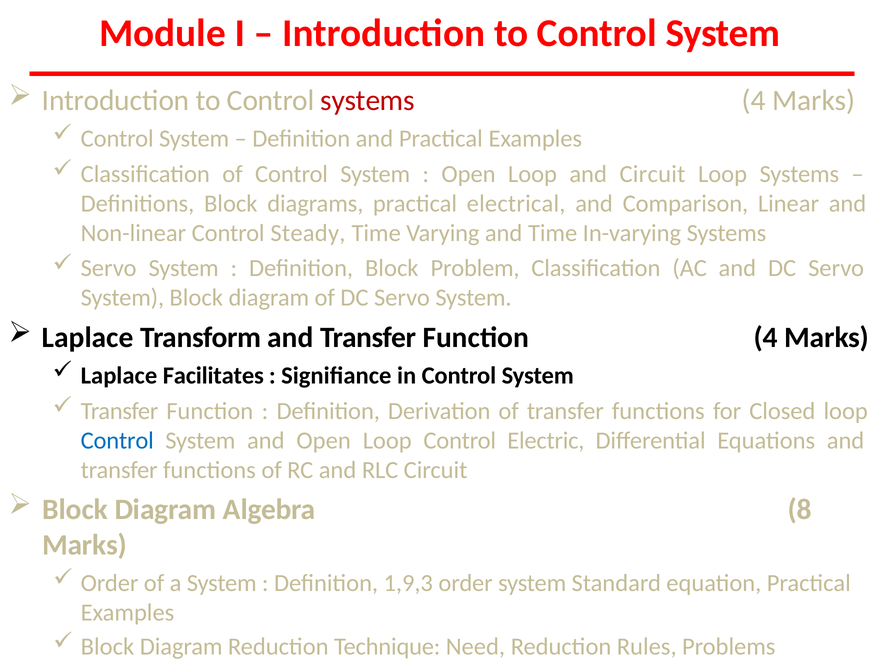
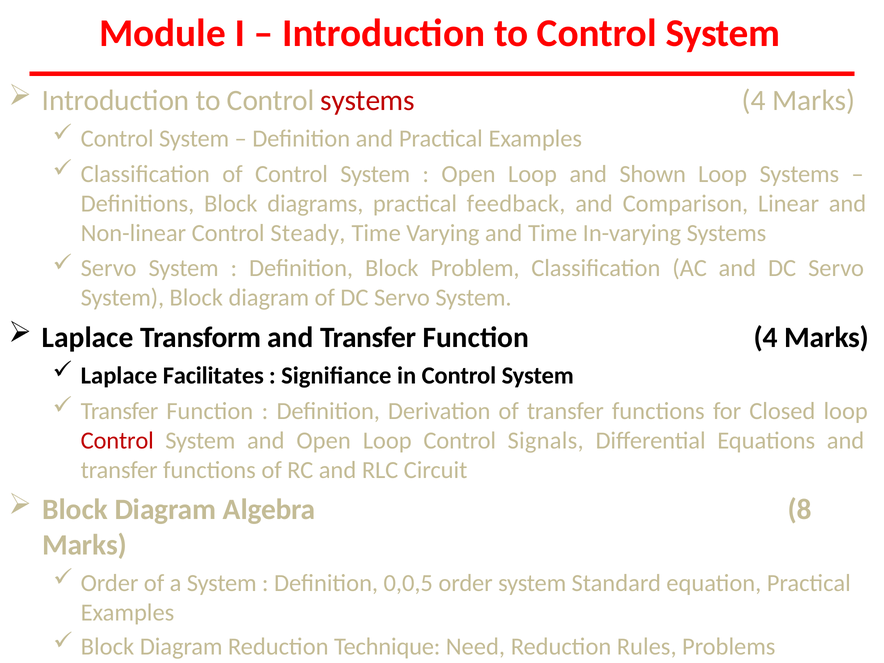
and Circuit: Circuit -> Shown (653, 174)
electrical: electrical -> feedback (516, 204)
Control colour: blue -> red (117, 441)
Electric: Electric -> Signals (546, 441)
1,9,3: 1,9,3 -> 0,0,5 (408, 583)
